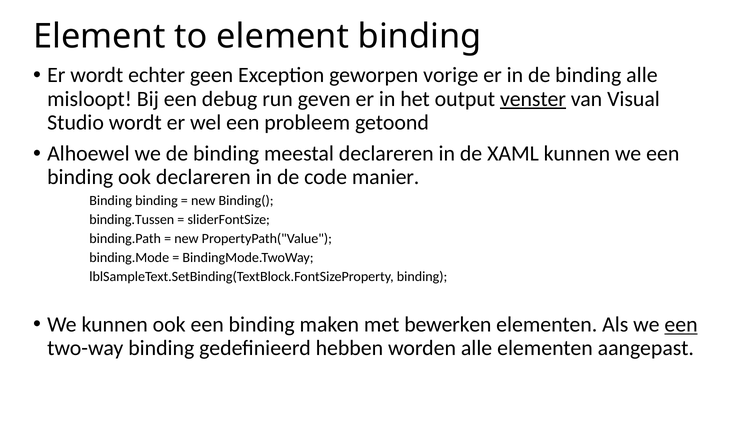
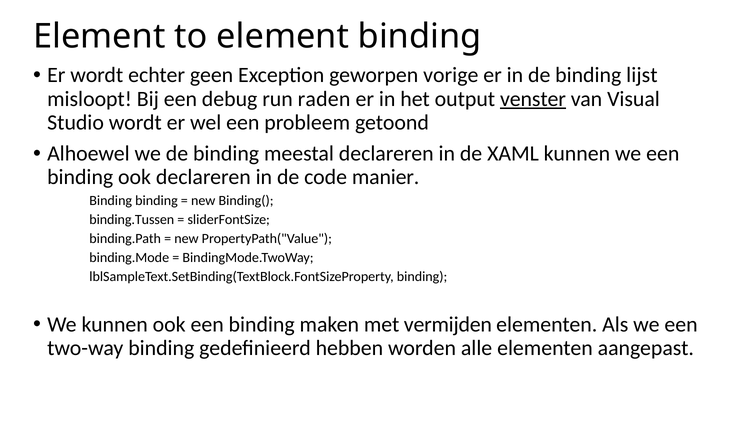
binding alle: alle -> lijst (642, 75)
geven: geven -> raden (324, 99)
bewerken: bewerken -> vermijden (448, 325)
een underline: present -> none (681, 325)
